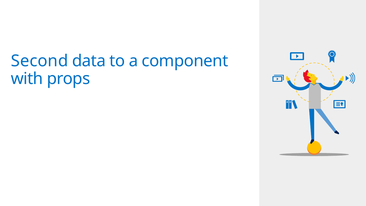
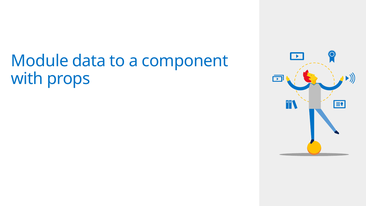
Second: Second -> Module (40, 61)
